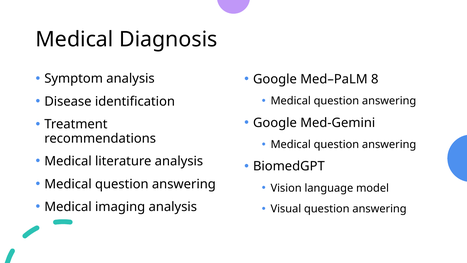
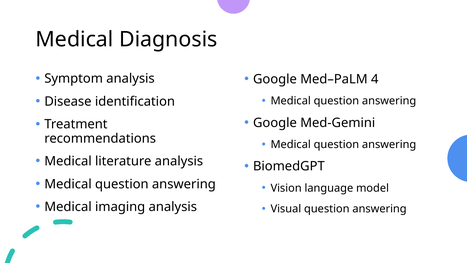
8: 8 -> 4 (375, 79)
